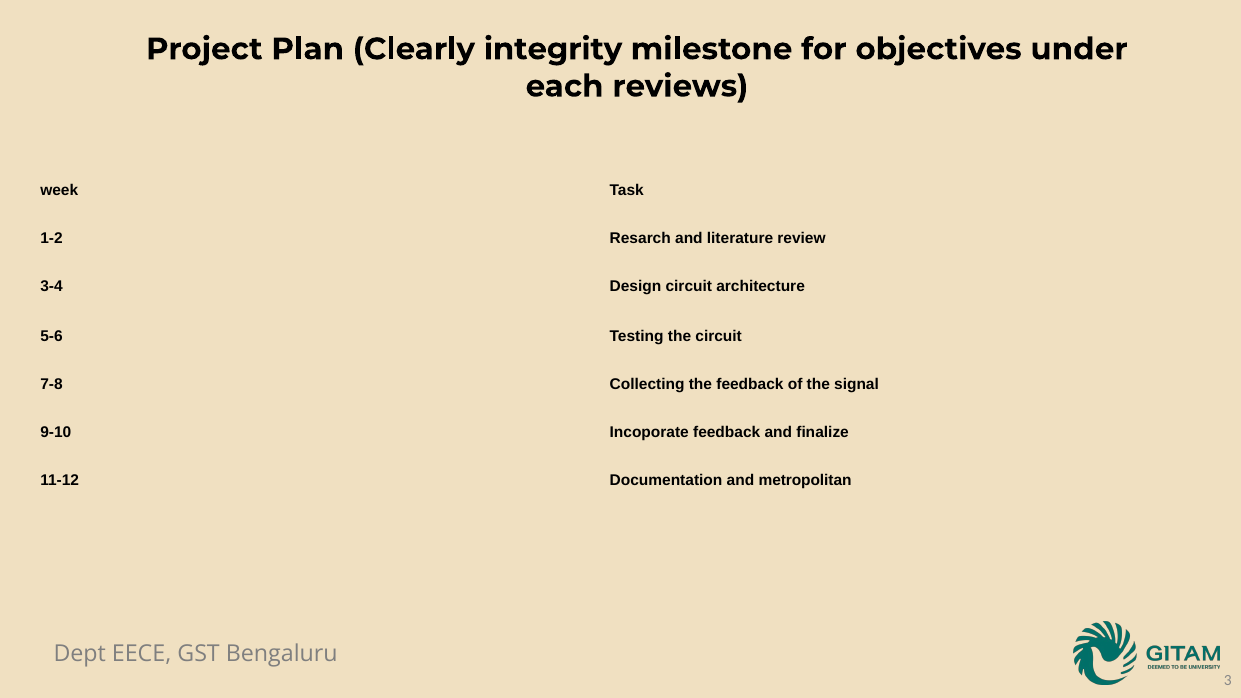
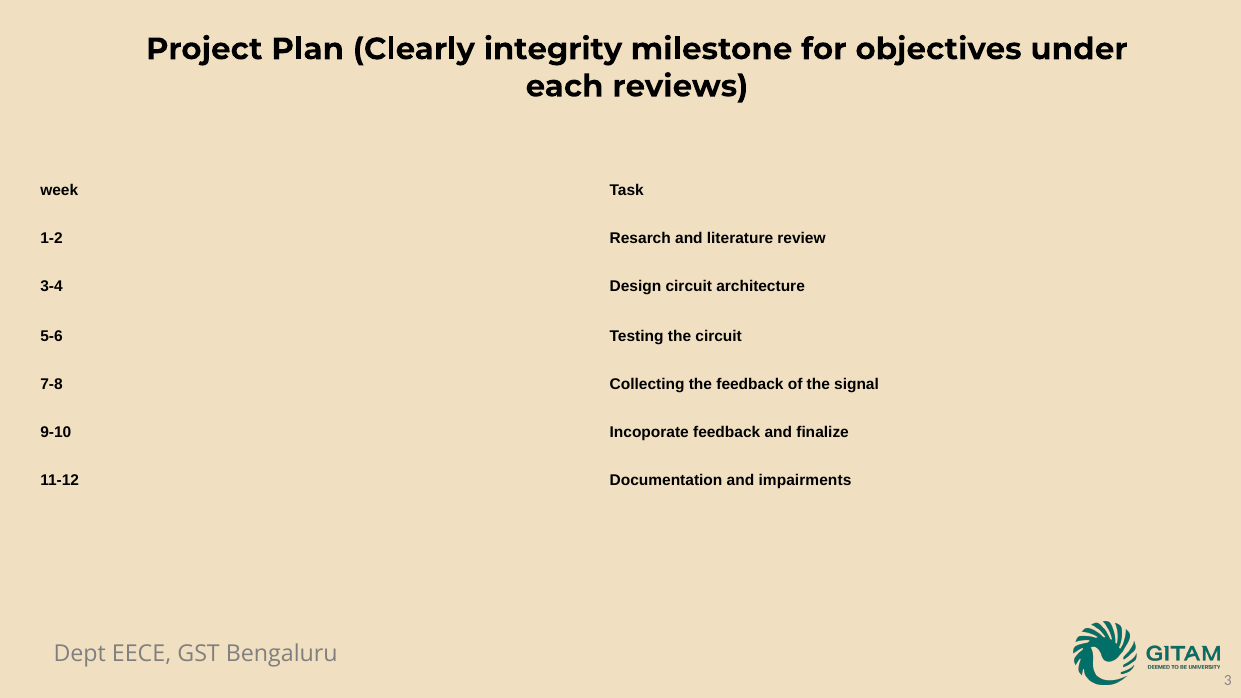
metropolitan: metropolitan -> impairments (805, 481)
